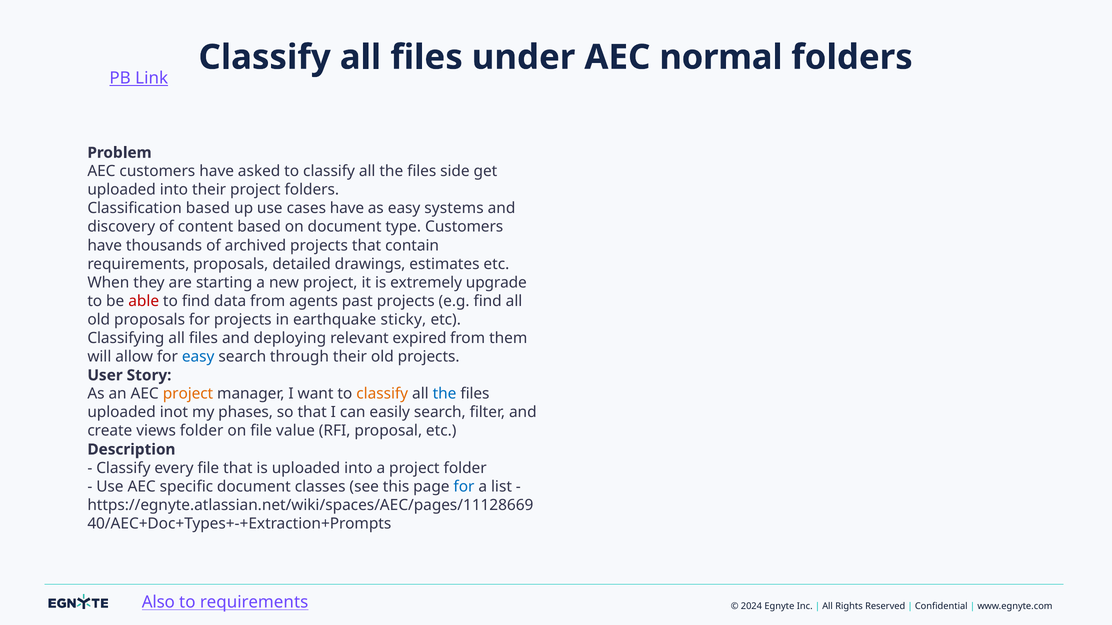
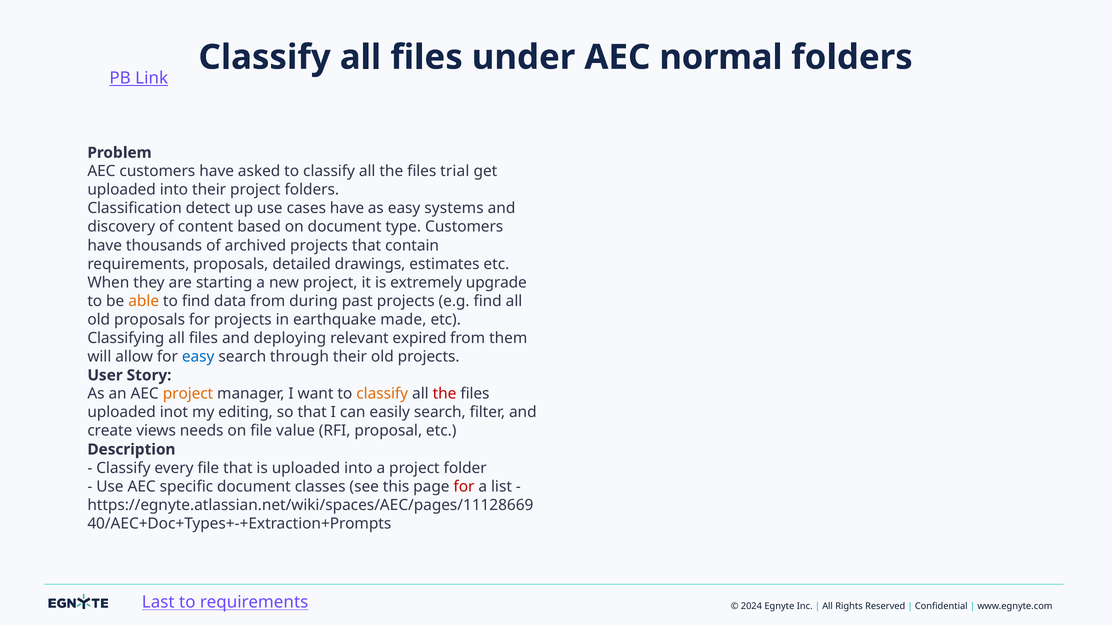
side: side -> trial (455, 171)
Classification based: based -> detect (208, 209)
able colour: red -> orange (144, 301)
agents: agents -> during (313, 301)
sticky: sticky -> made (403, 320)
the colour: blue -> red (445, 394)
phases: phases -> editing (246, 413)
views folder: folder -> needs (202, 431)
for colour: blue -> red (464, 487)
Also: Also -> Last (158, 603)
